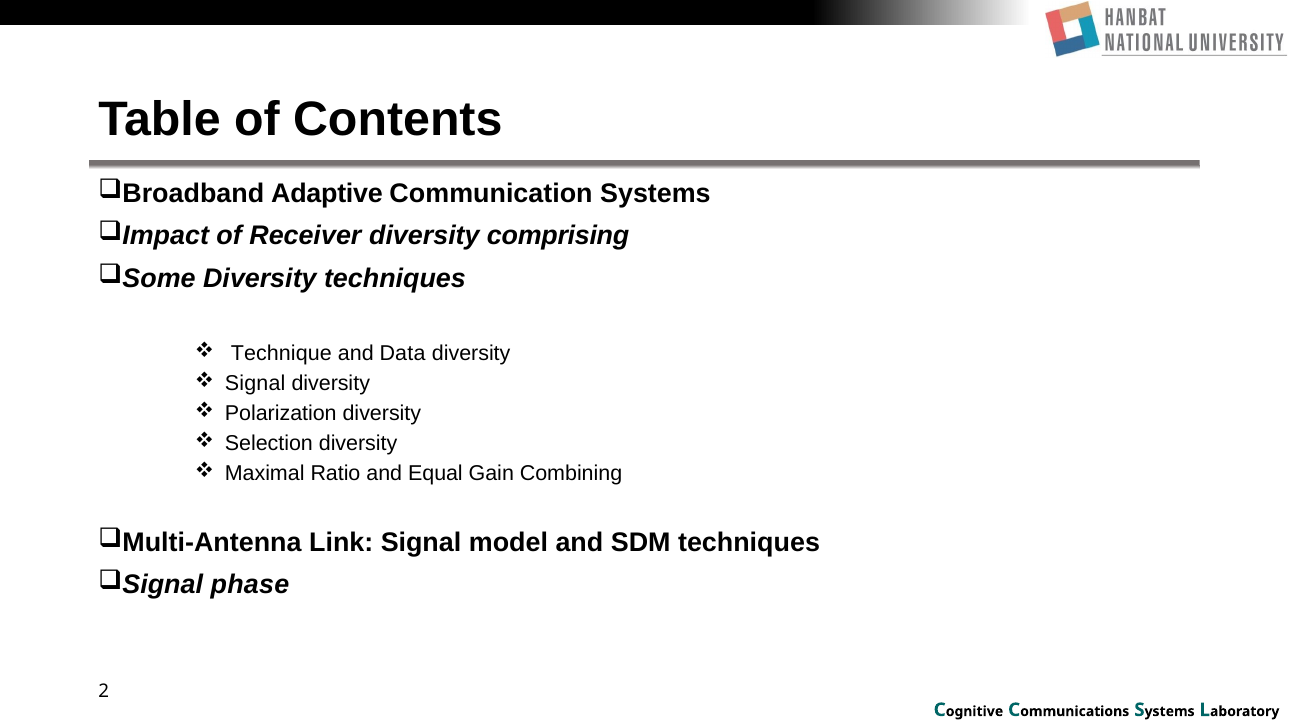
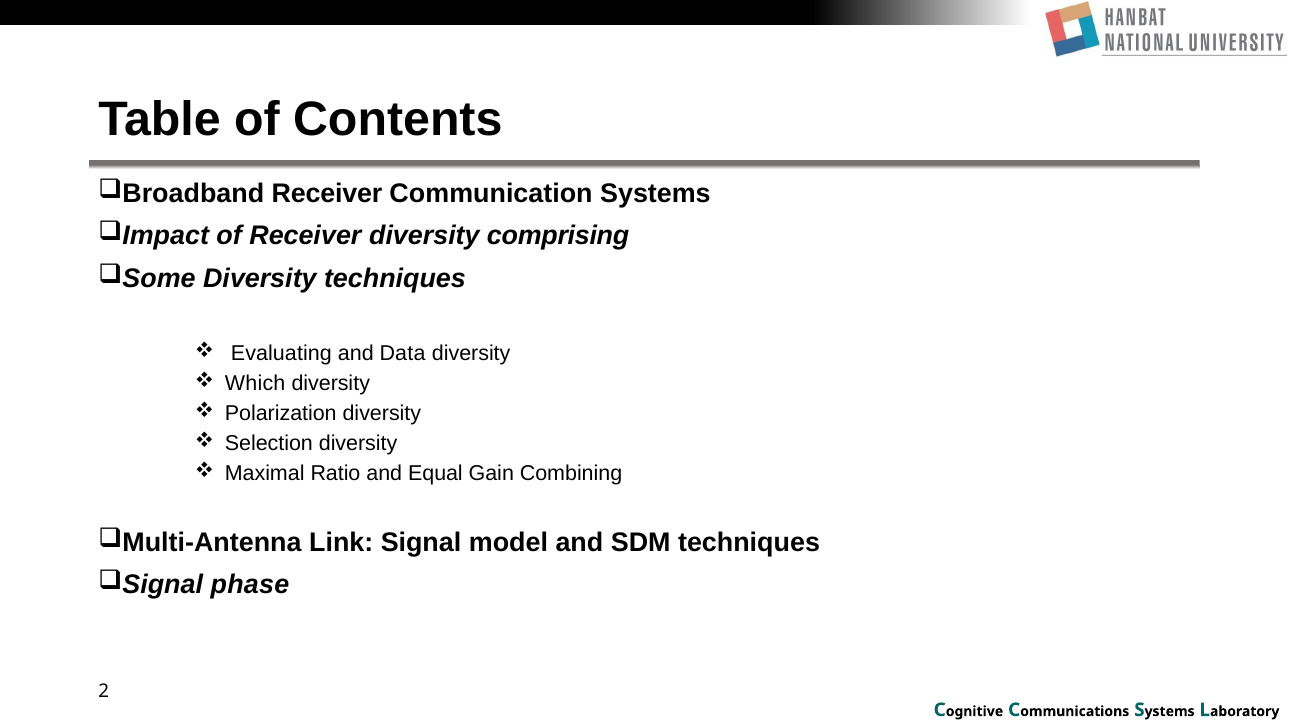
Adaptive: Adaptive -> Receiver (327, 194)
Technique: Technique -> Evaluating (281, 354)
Signal: Signal -> Which (255, 384)
